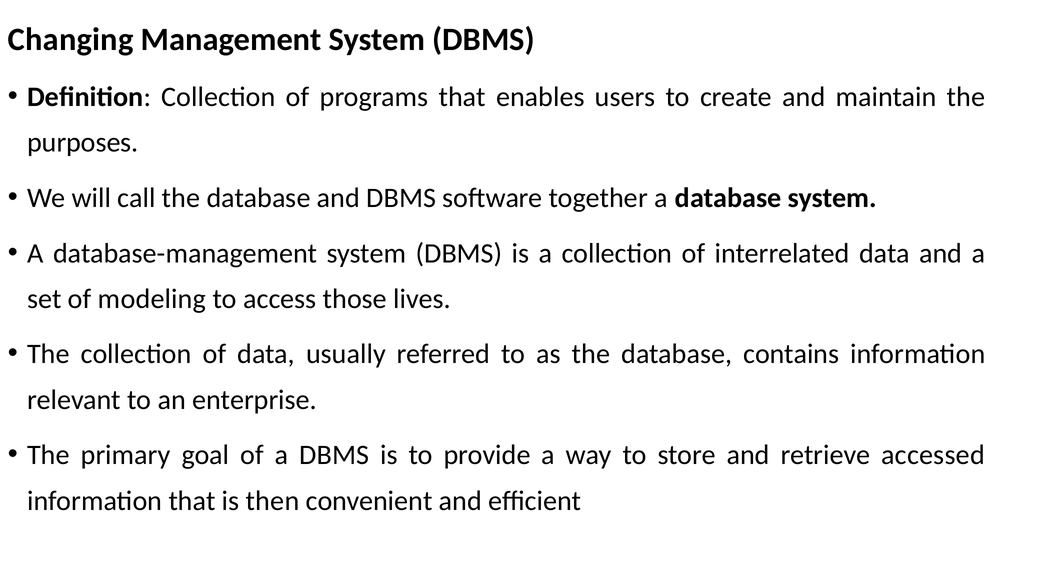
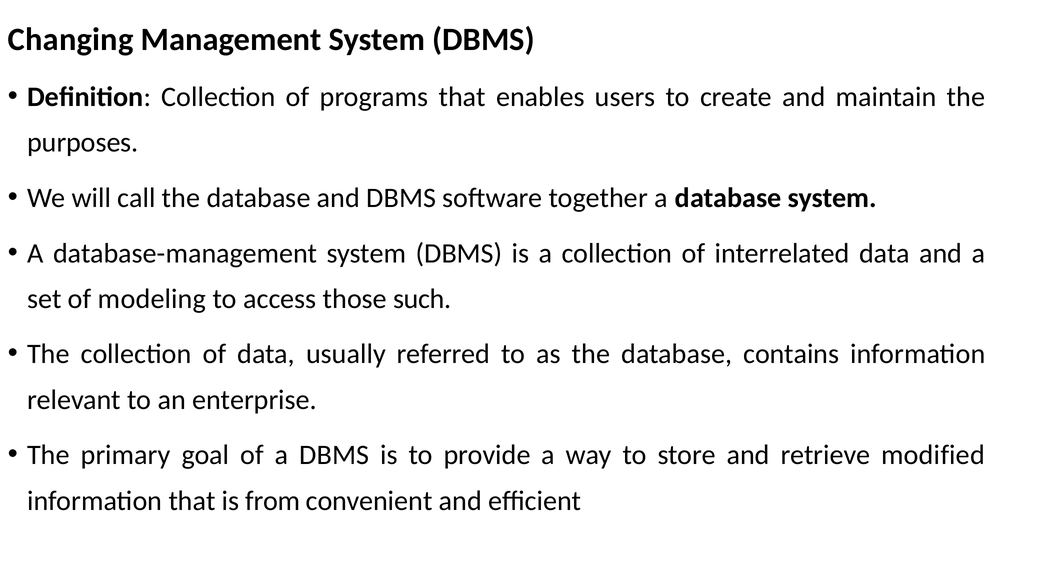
lives: lives -> such (422, 299)
accessed: accessed -> modified (933, 455)
then: then -> from (273, 501)
